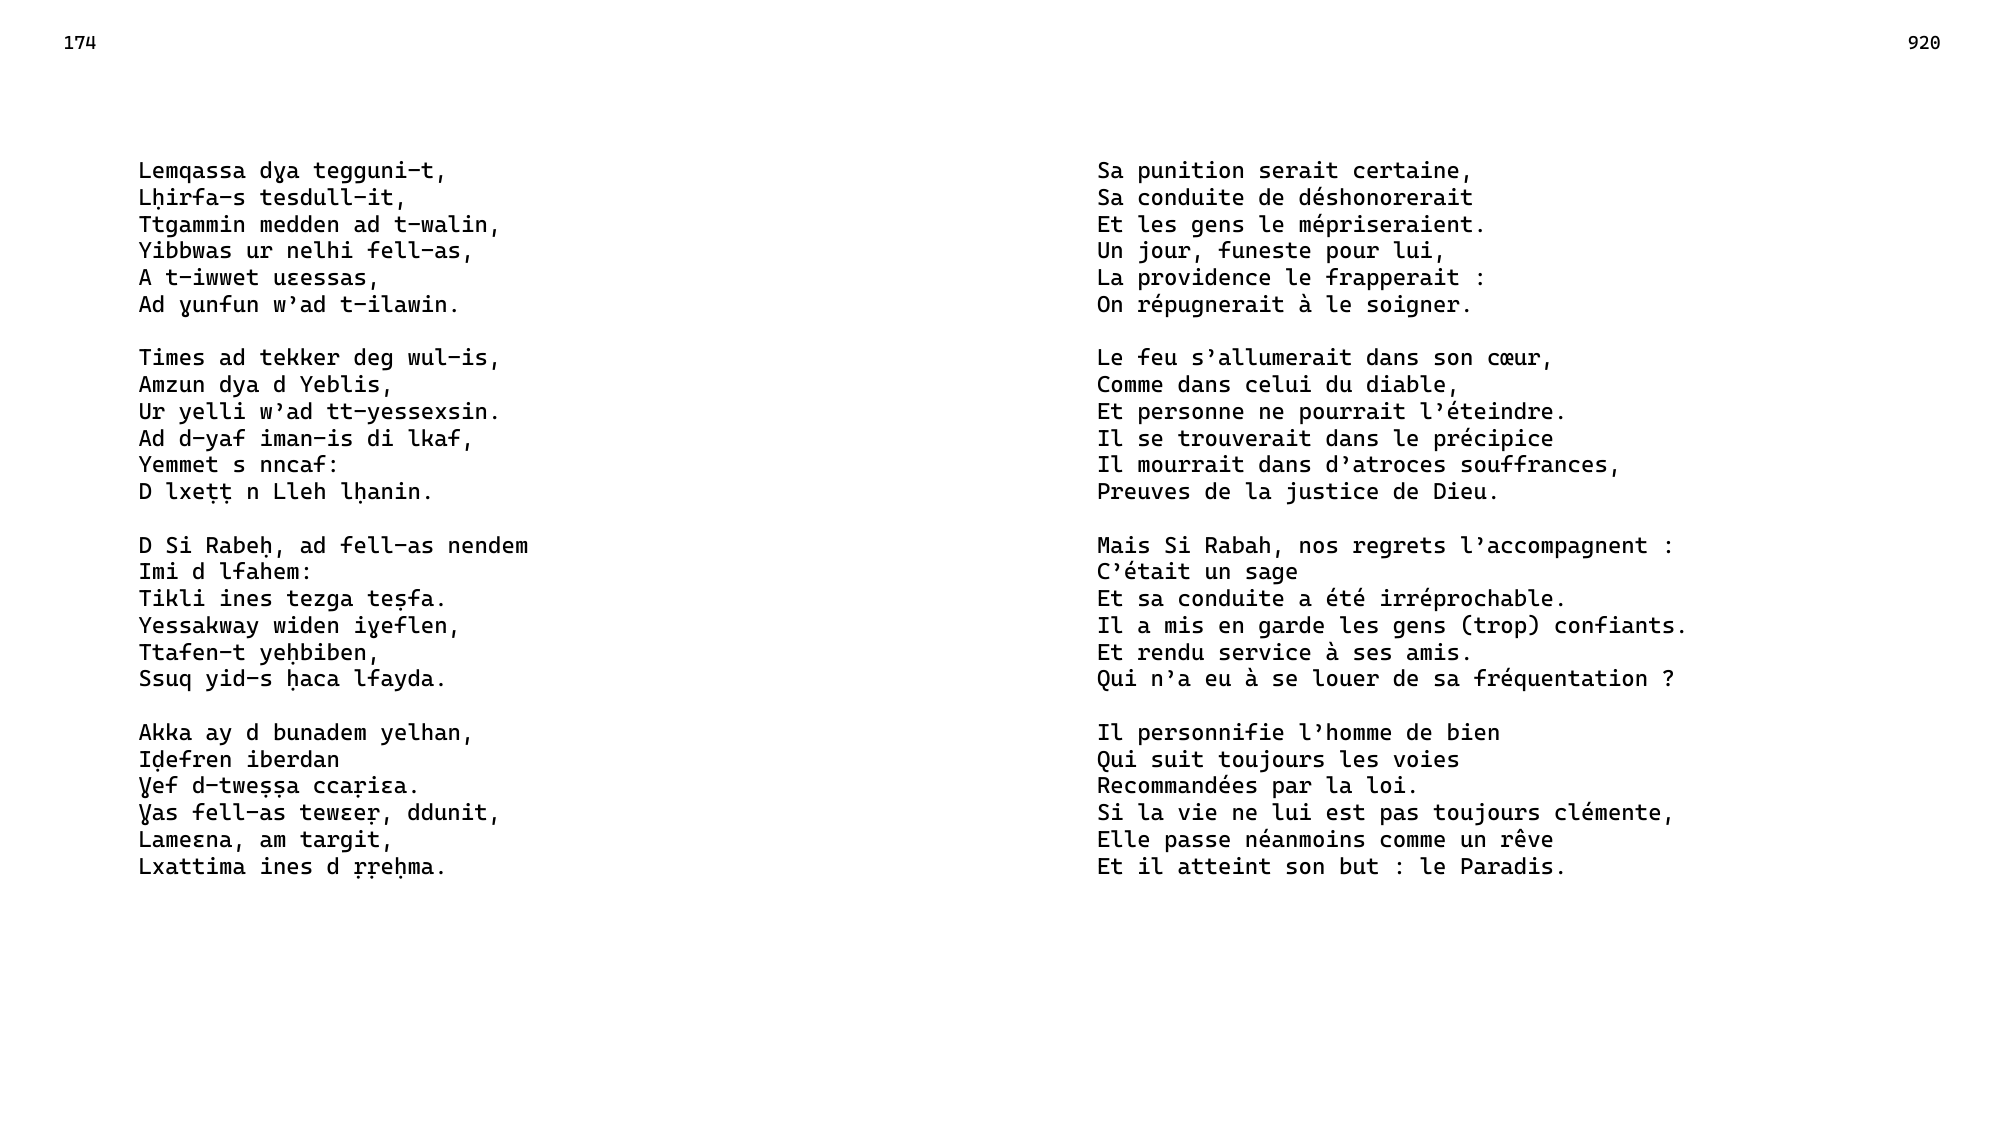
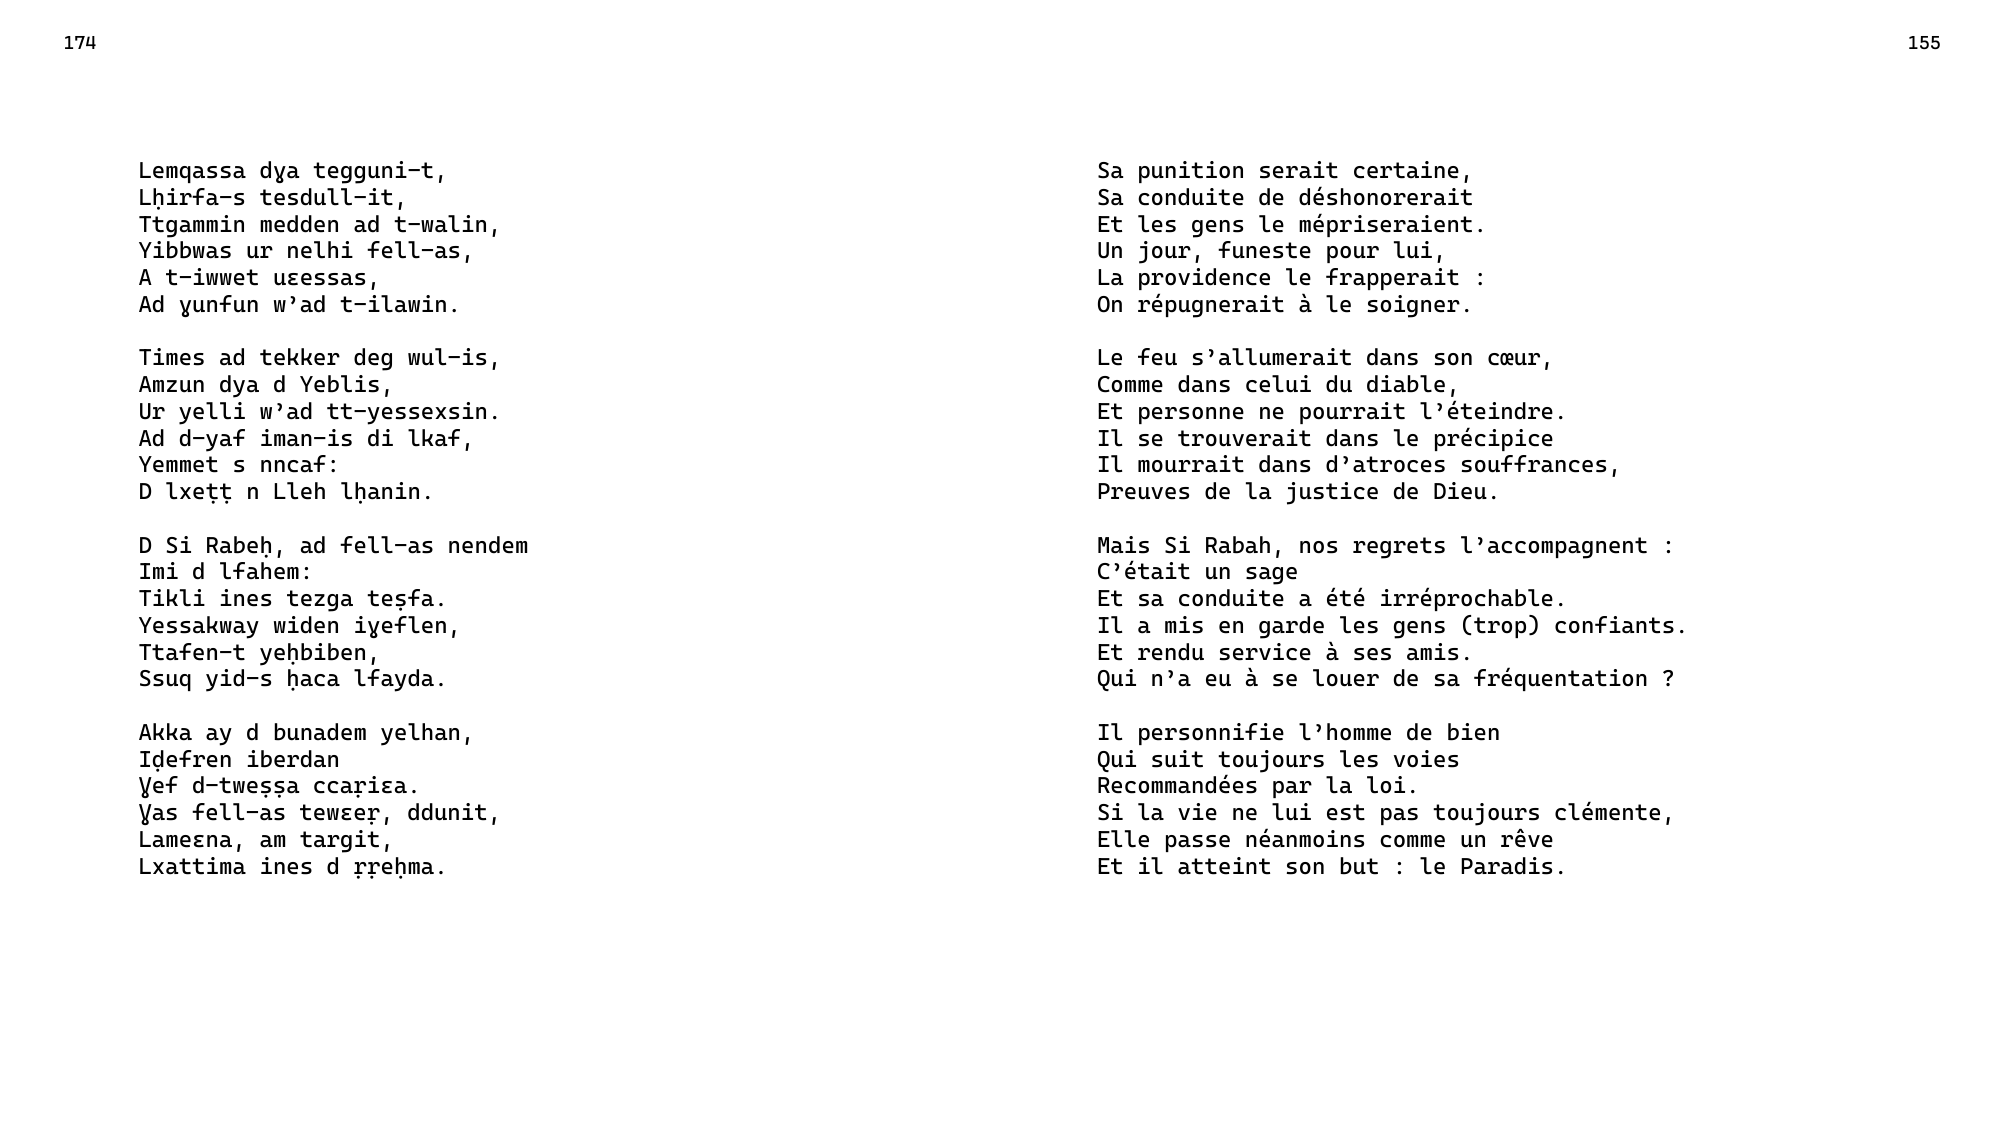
920: 920 -> 155 (1924, 43)
